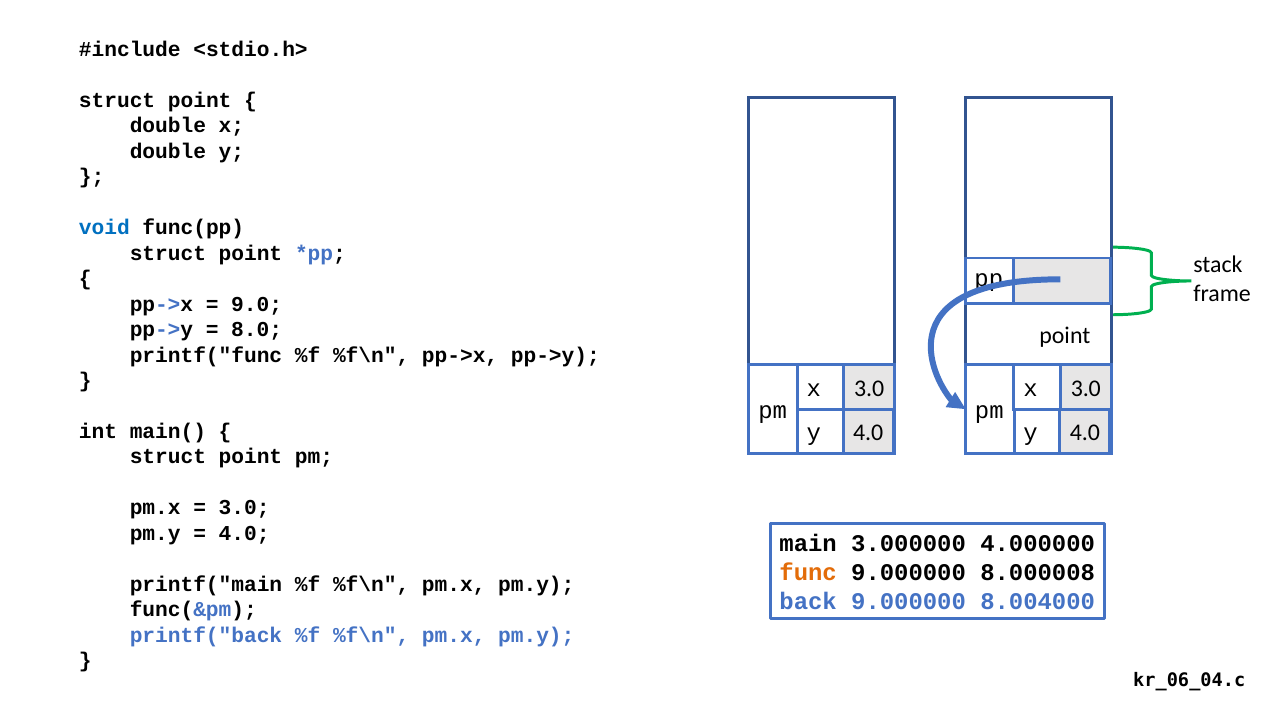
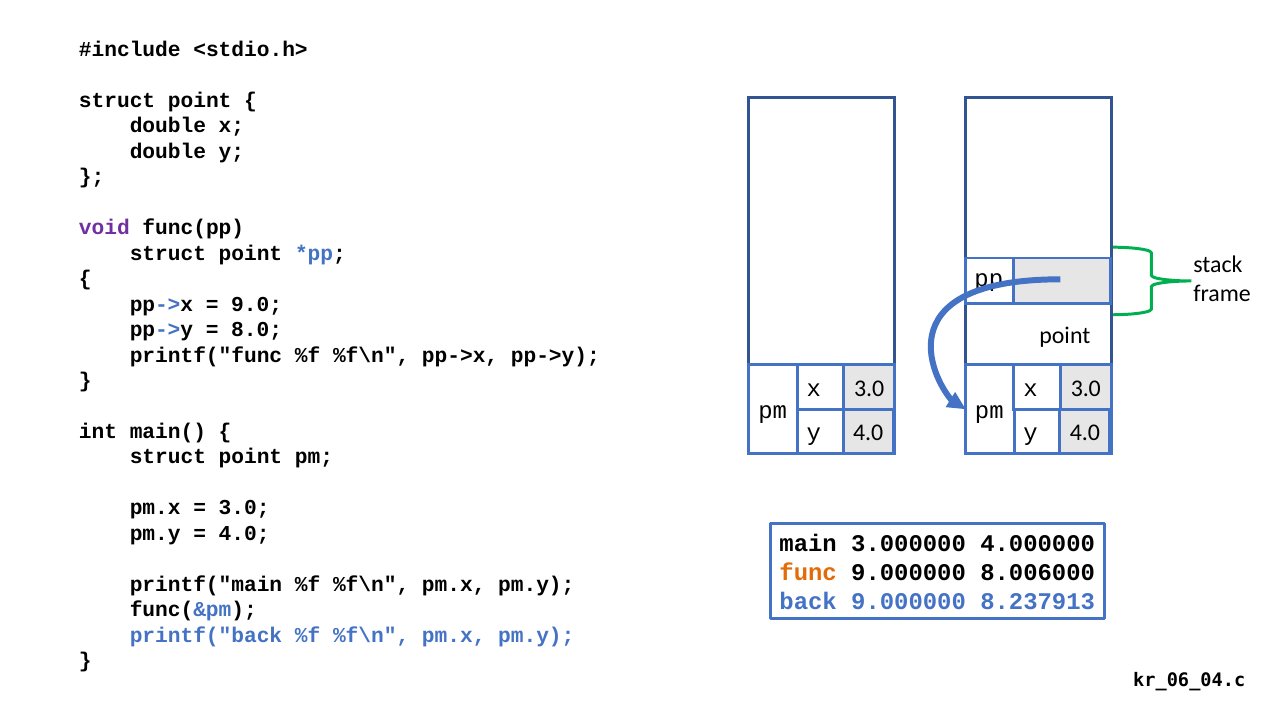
void colour: blue -> purple (104, 228)
8.000008: 8.000008 -> 8.006000 (1038, 573)
8.004000: 8.004000 -> 8.237913 (1038, 601)
